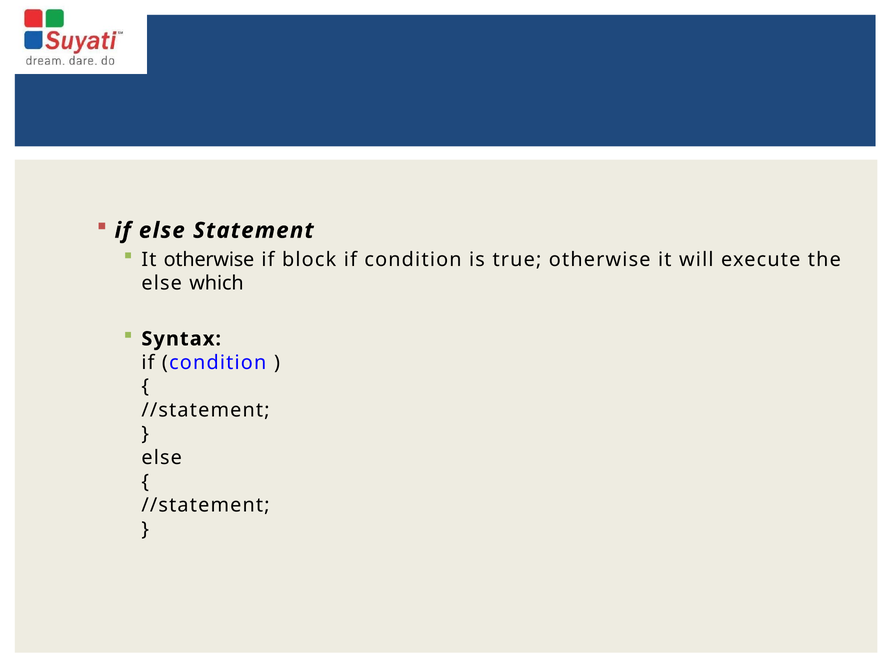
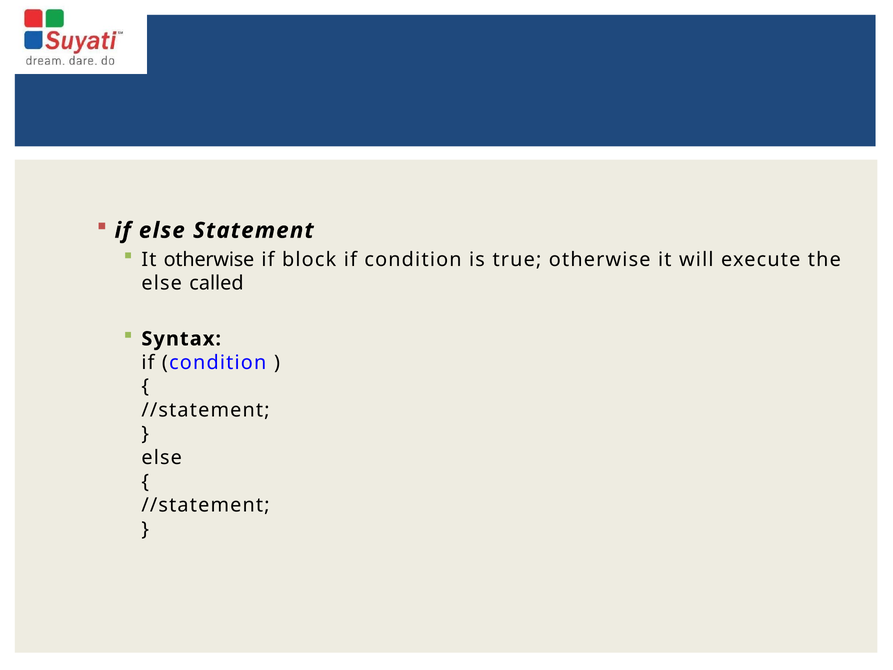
which: which -> called (216, 283)
